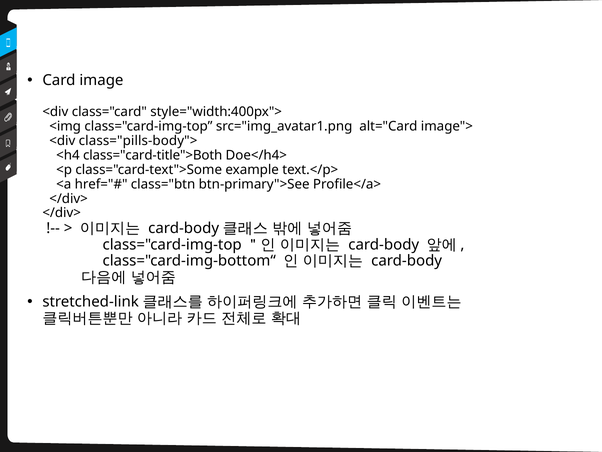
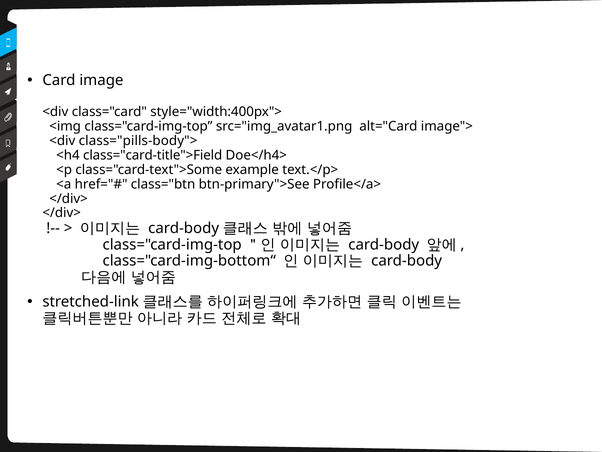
class="card-title">Both: class="card-title">Both -> class="card-title">Field (153, 155)
